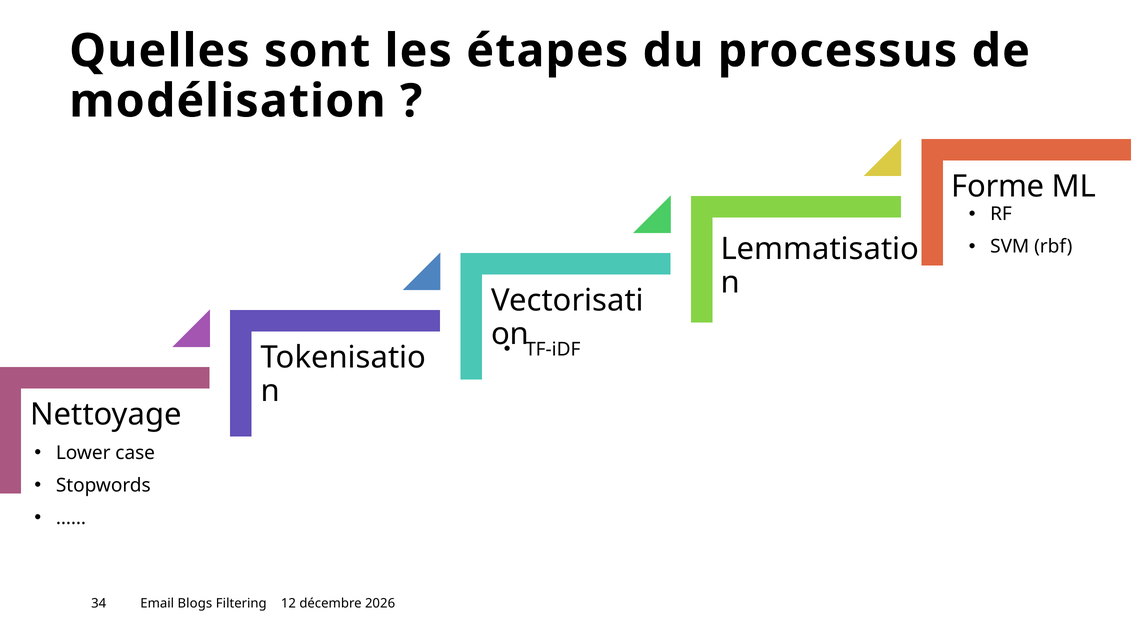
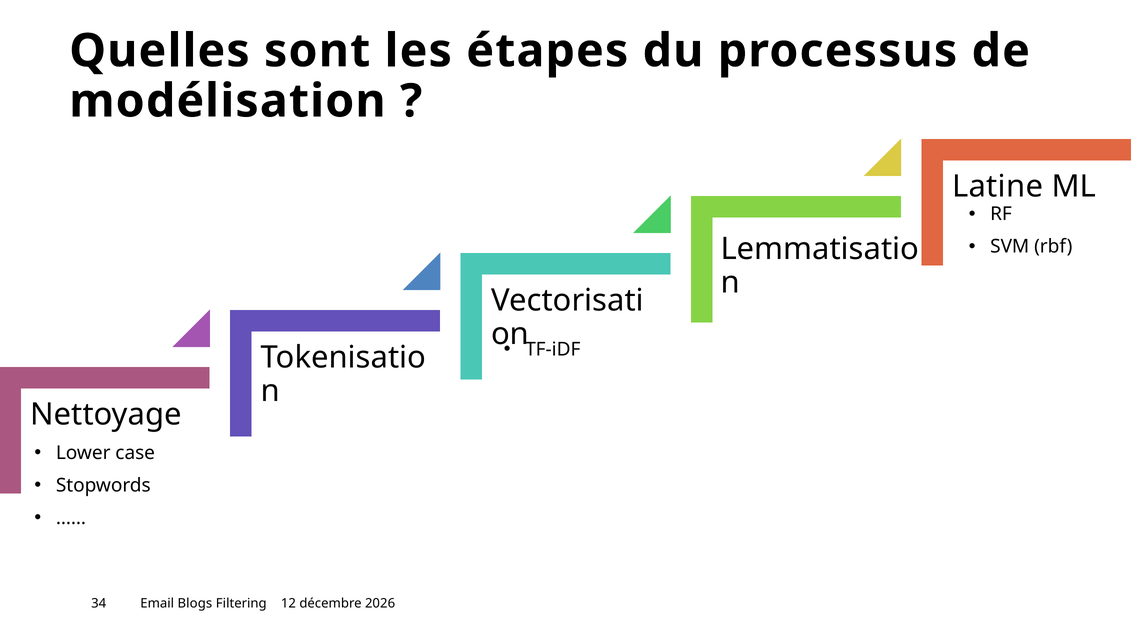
Forme: Forme -> Latine (998, 186)
